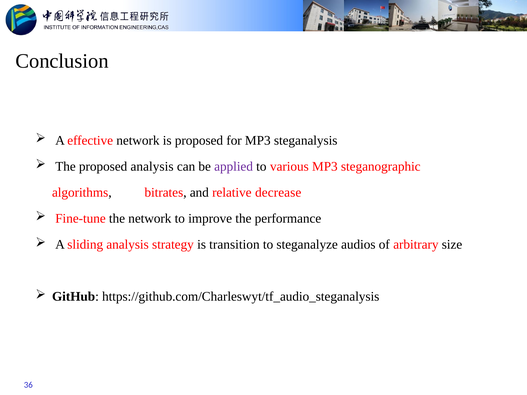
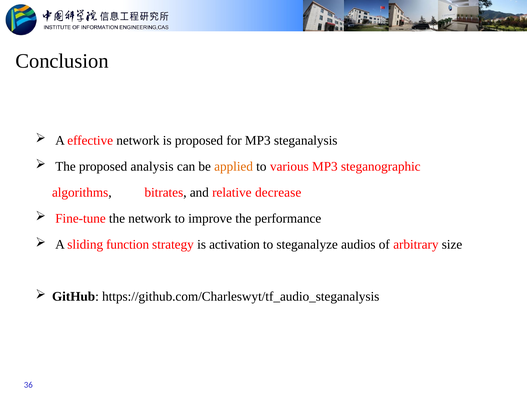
applied colour: purple -> orange (234, 166)
sliding analysis: analysis -> function (128, 245)
transition: transition -> activation (235, 245)
